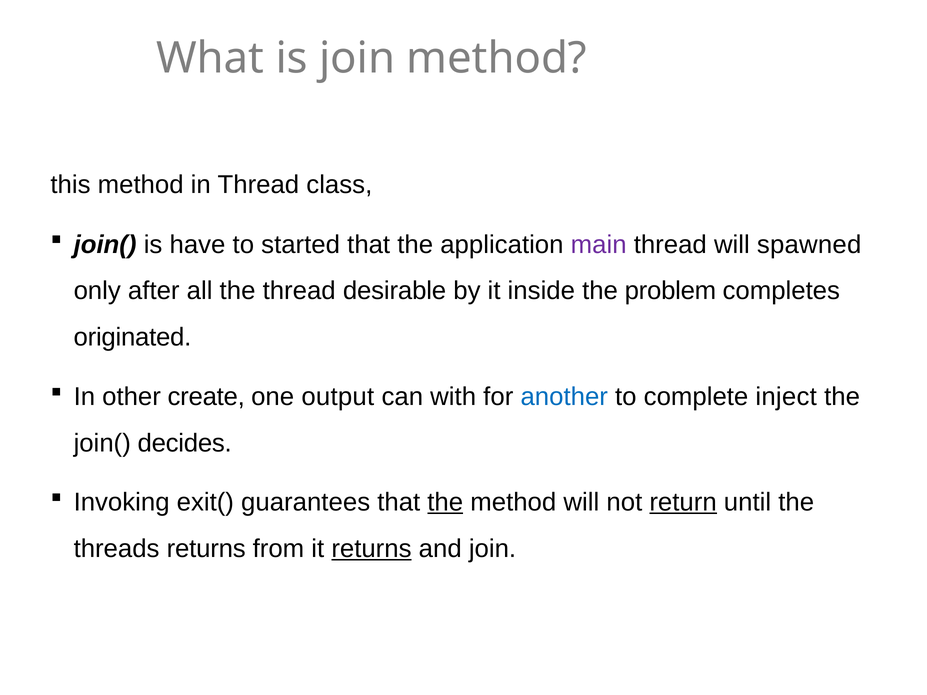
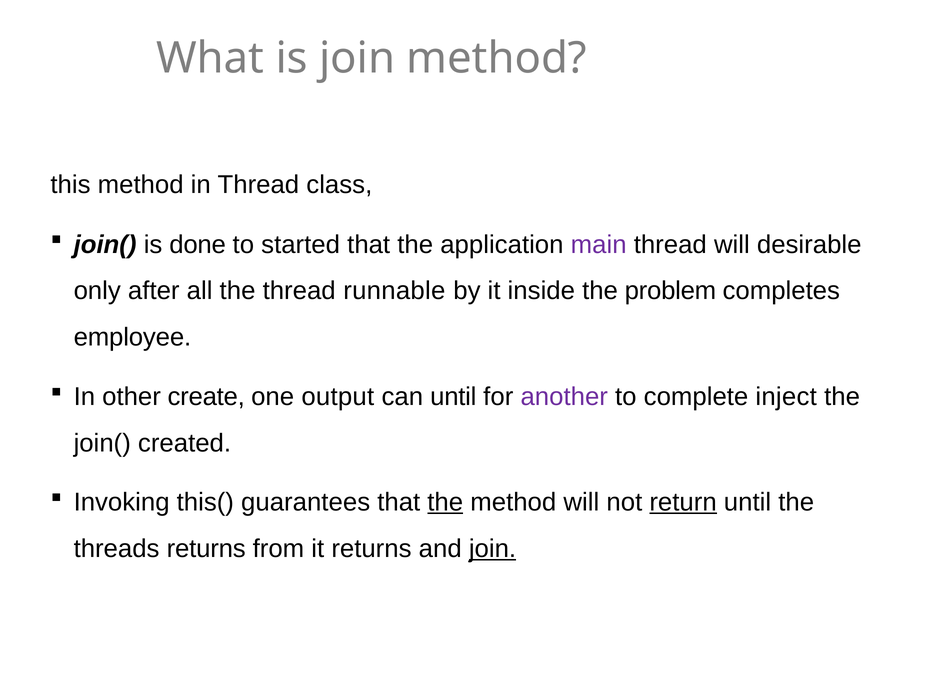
have: have -> done (198, 245)
spawned: spawned -> desirable (809, 245)
desirable: desirable -> runnable (394, 291)
originated: originated -> employee (132, 338)
can with: with -> until (453, 397)
another colour: blue -> purple (564, 397)
decides: decides -> created (185, 443)
exit(: exit( -> this( (205, 503)
returns underline: present -> none (371, 549)
join underline: none -> present (493, 549)
